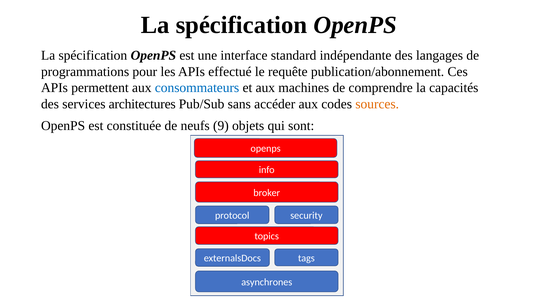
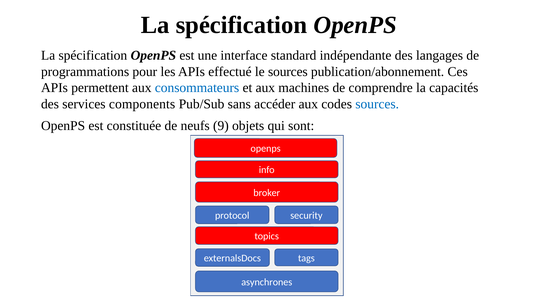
le requête: requête -> sources (288, 72)
architectures: architectures -> components (142, 104)
sources colour: orange -> blue (377, 104)
